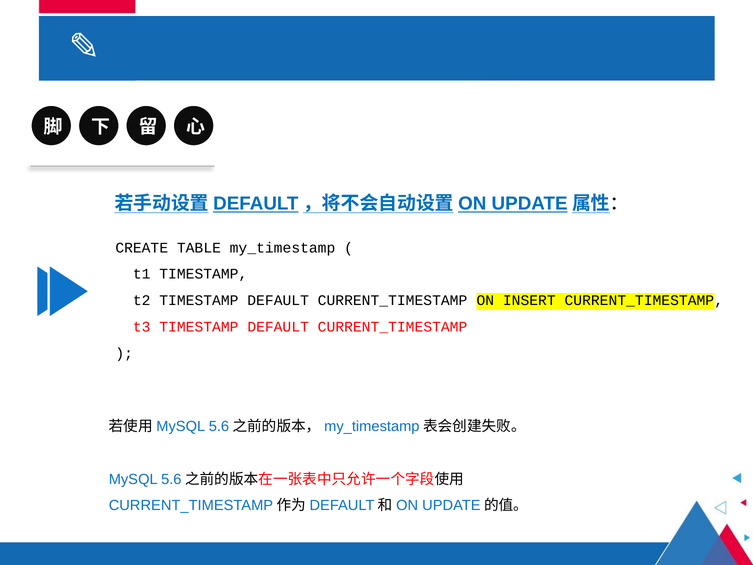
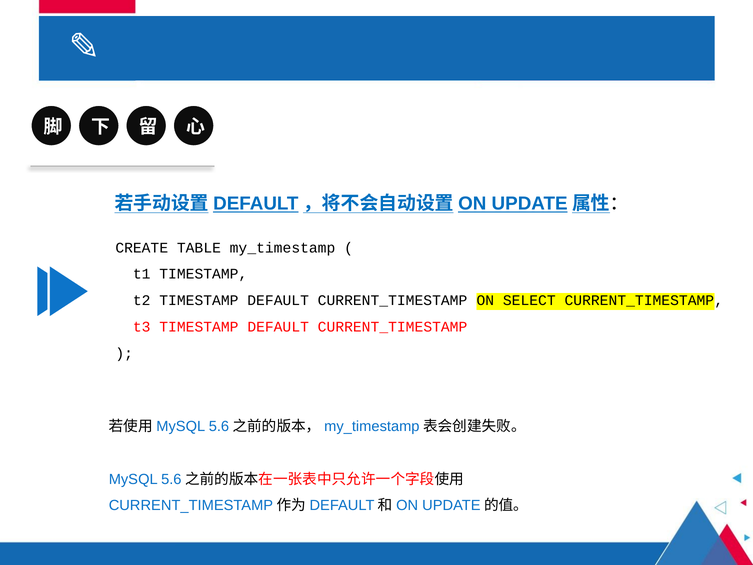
INSERT: INSERT -> SELECT (529, 300)
